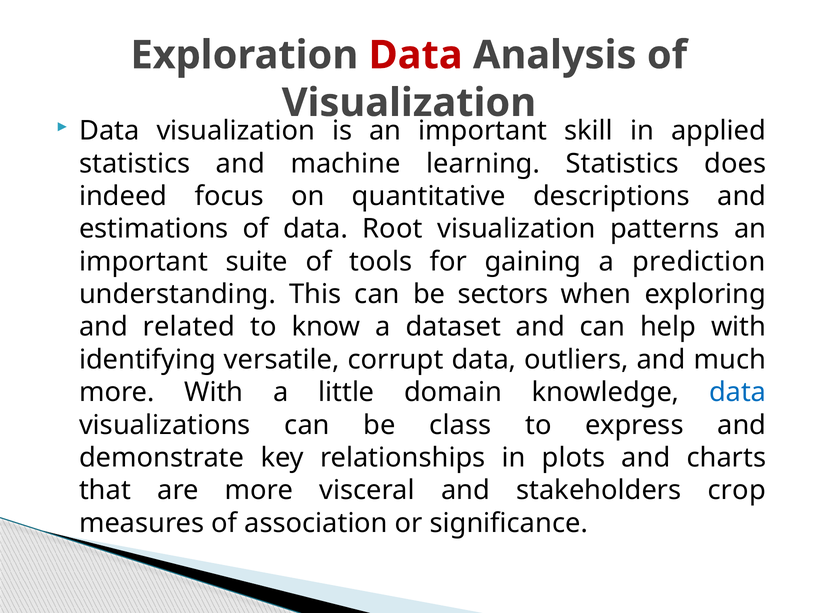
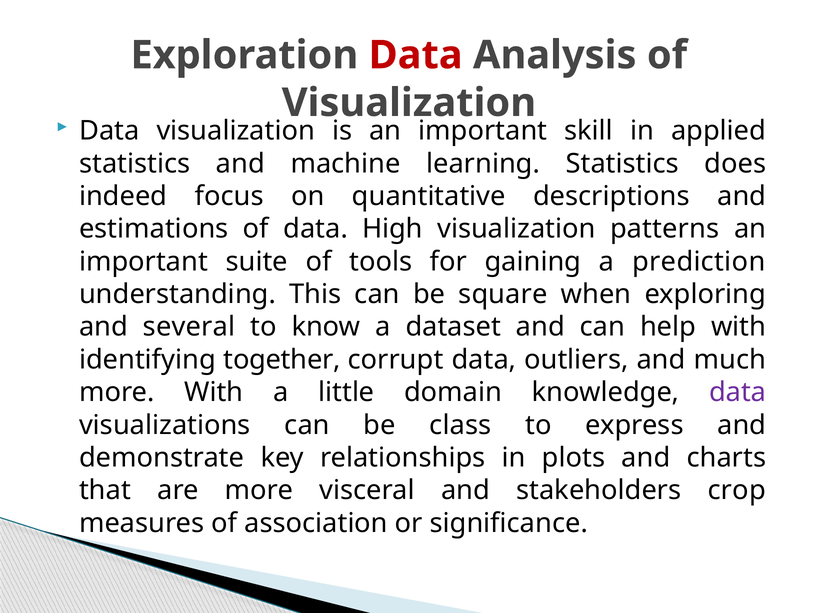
Root: Root -> High (393, 229)
sectors: sectors -> square (503, 295)
related: related -> several (189, 327)
versatile: versatile -> together (282, 360)
data colour: blue -> purple (738, 393)
